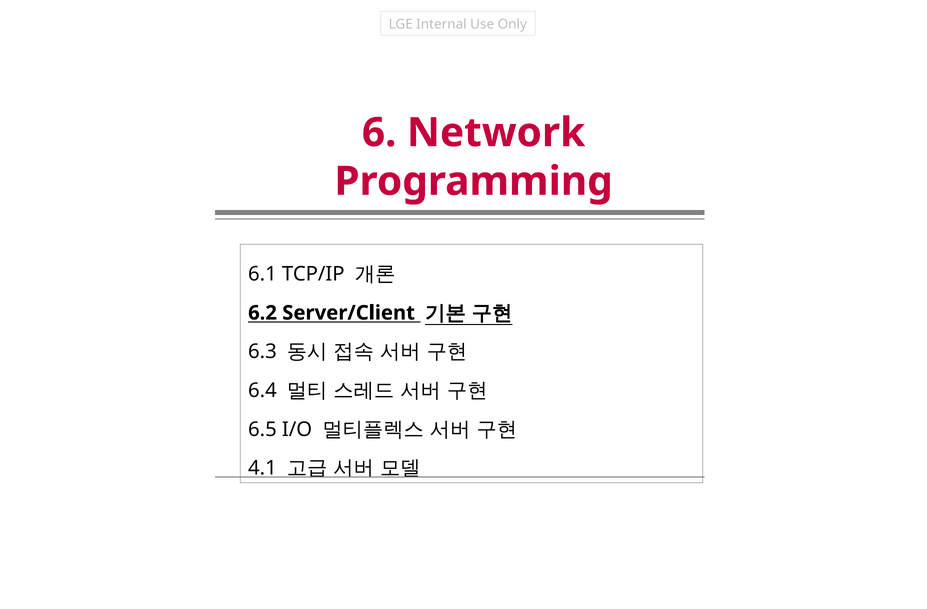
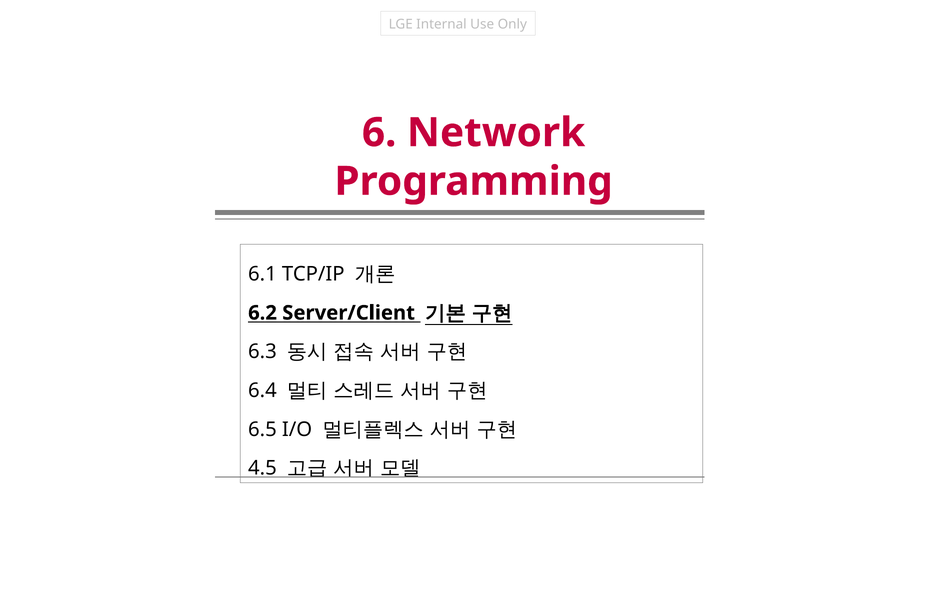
4.1: 4.1 -> 4.5 (262, 468)
